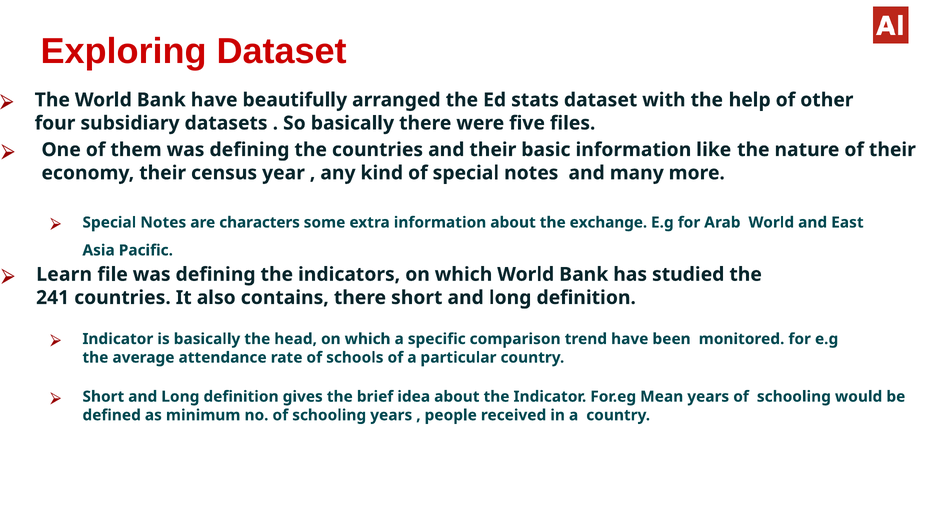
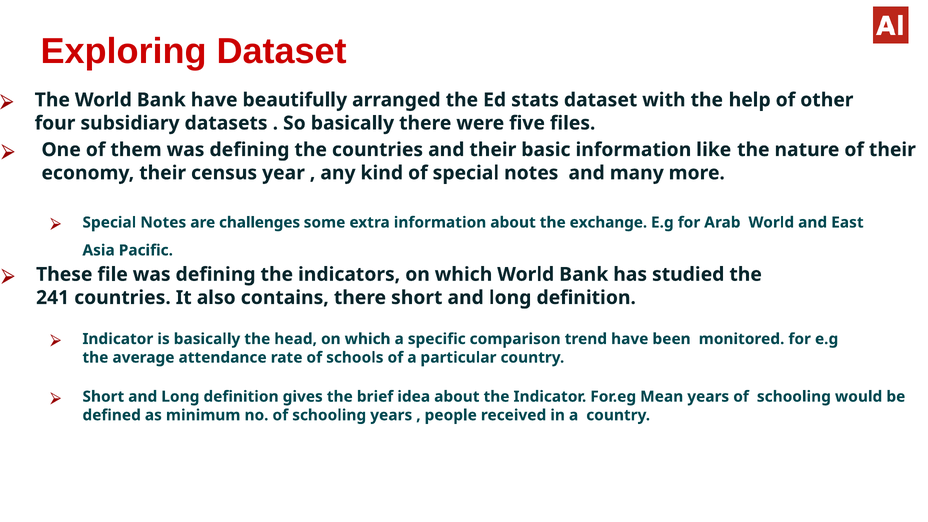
characters: characters -> challenges (260, 222)
Learn: Learn -> These (64, 274)
